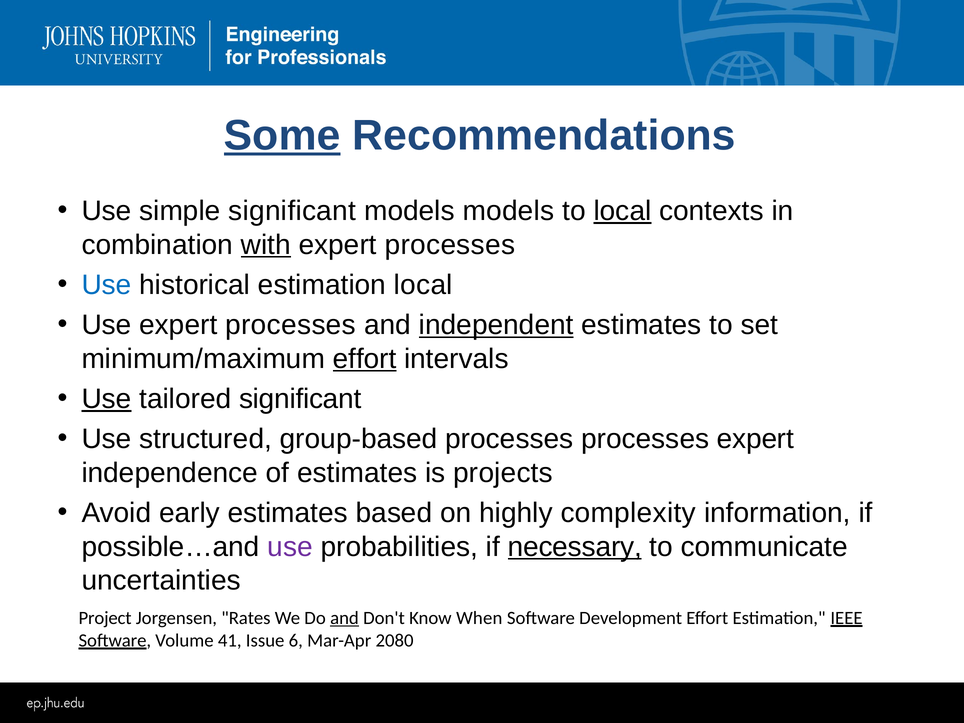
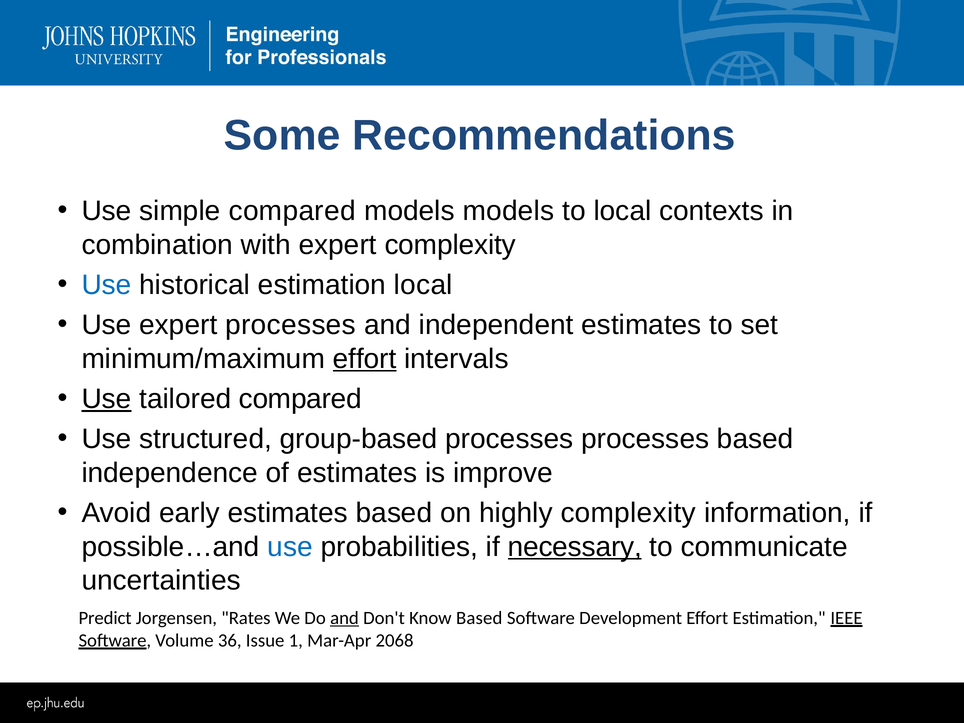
Some underline: present -> none (282, 136)
simple significant: significant -> compared (292, 211)
local underline: present -> none (622, 211)
with underline: present -> none (266, 245)
processes: processes -> complexity (450, 245)
independent underline: present -> none (496, 325)
tailored significant: significant -> compared (300, 399)
processes expert: expert -> based (755, 439)
projects: projects -> improve (503, 473)
use colour: purple -> blue (290, 547)
Project: Project -> Predict (105, 618)
Know When: When -> Based (479, 618)
41: 41 -> 36 (230, 640)
6: 6 -> 1 (296, 640)
2080: 2080 -> 2068 (395, 640)
